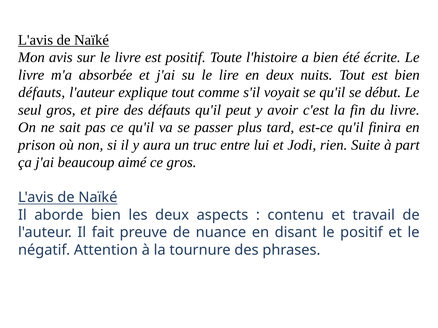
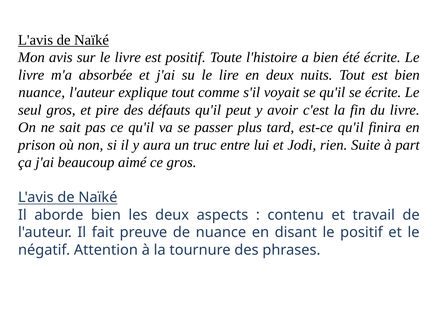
défauts: défauts -> nuance (42, 93)
se début: début -> écrite (383, 93)
